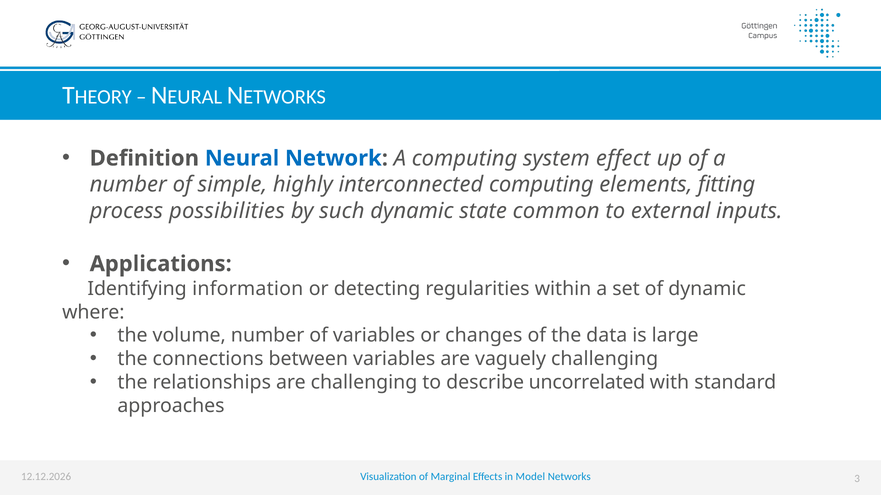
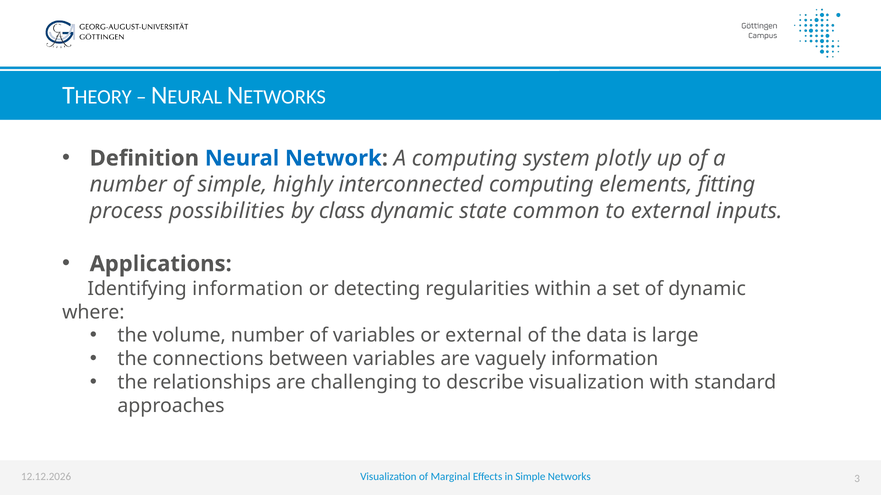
effect: effect -> plotly (623, 158)
such: such -> class (342, 211)
or changes: changes -> external (484, 336)
vaguely challenging: challenging -> information (605, 359)
describe uncorrelated: uncorrelated -> visualization (587, 383)
in Model: Model -> Simple (530, 477)
